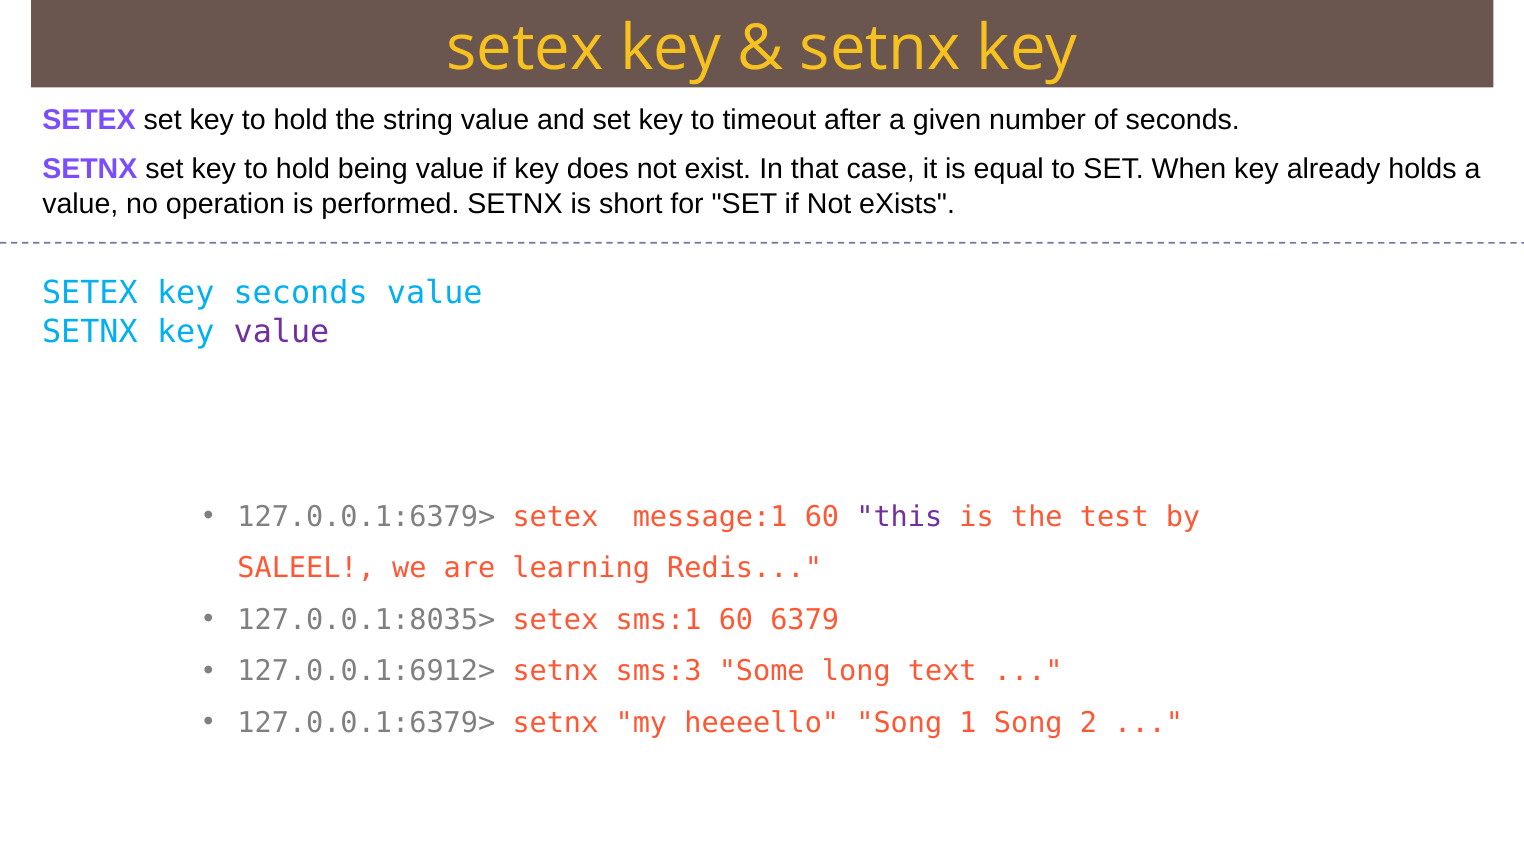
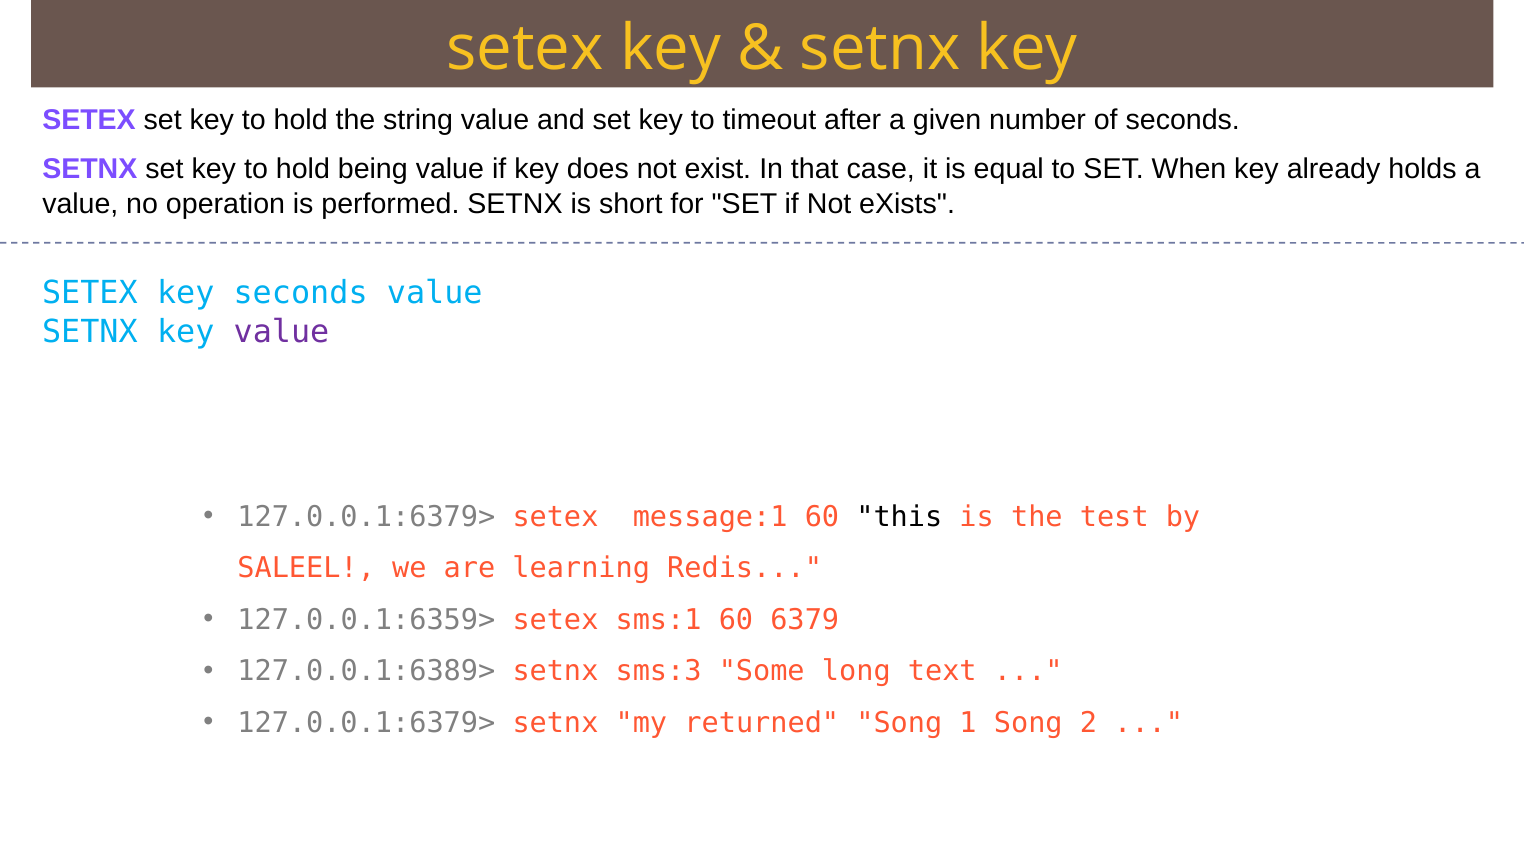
this colour: purple -> black (899, 517)
127.0.0.1:8035>: 127.0.0.1:8035> -> 127.0.0.1:6359> (366, 620)
127.0.0.1:6912>: 127.0.0.1:6912> -> 127.0.0.1:6389> (366, 671)
heeeello: heeeello -> returned (762, 723)
